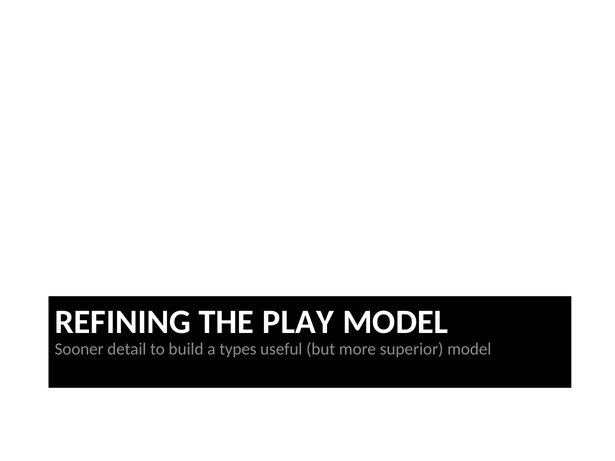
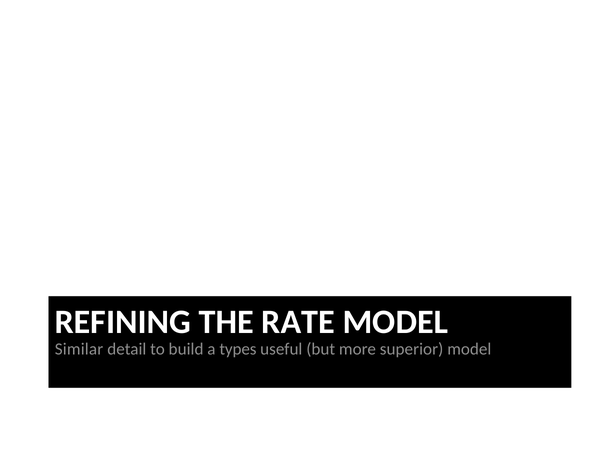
PLAY: PLAY -> RATE (298, 322)
Sooner: Sooner -> Similar (79, 349)
